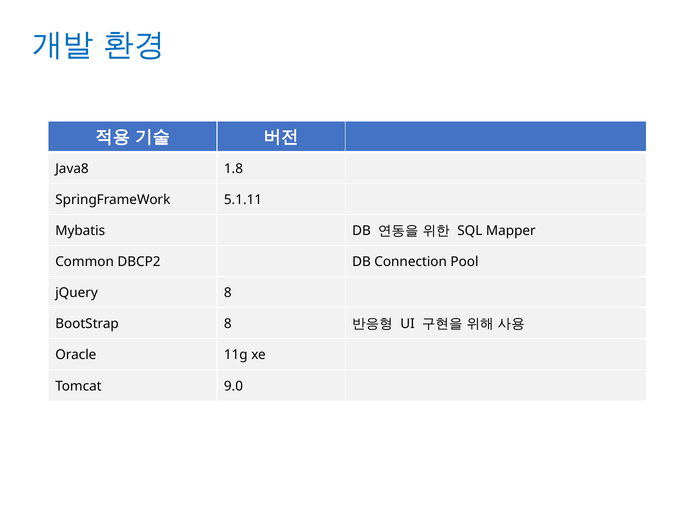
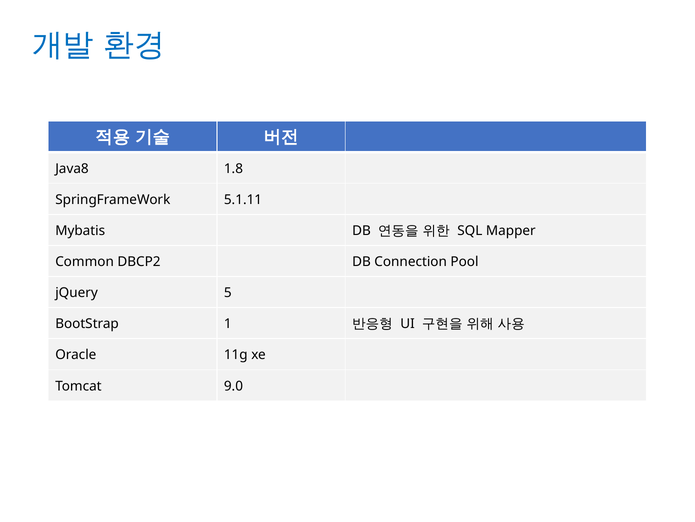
jQuery 8: 8 -> 5 (228, 292)
BootStrap 8: 8 -> 1 (228, 323)
